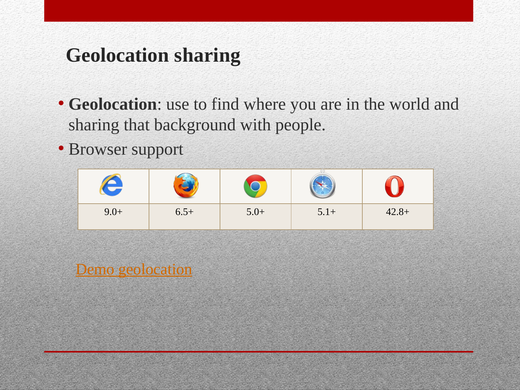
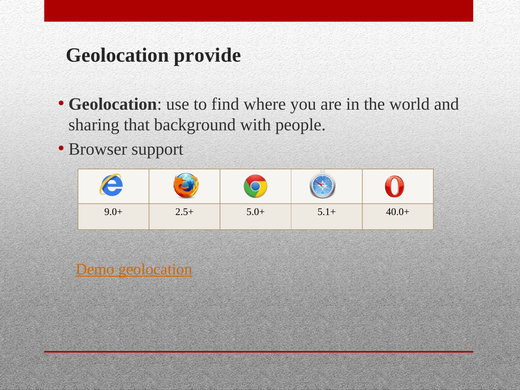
Geolocation sharing: sharing -> provide (207, 55)
6.5+: 6.5+ -> 2.5+ (185, 212)
42.8+: 42.8+ -> 40.0+ (398, 212)
